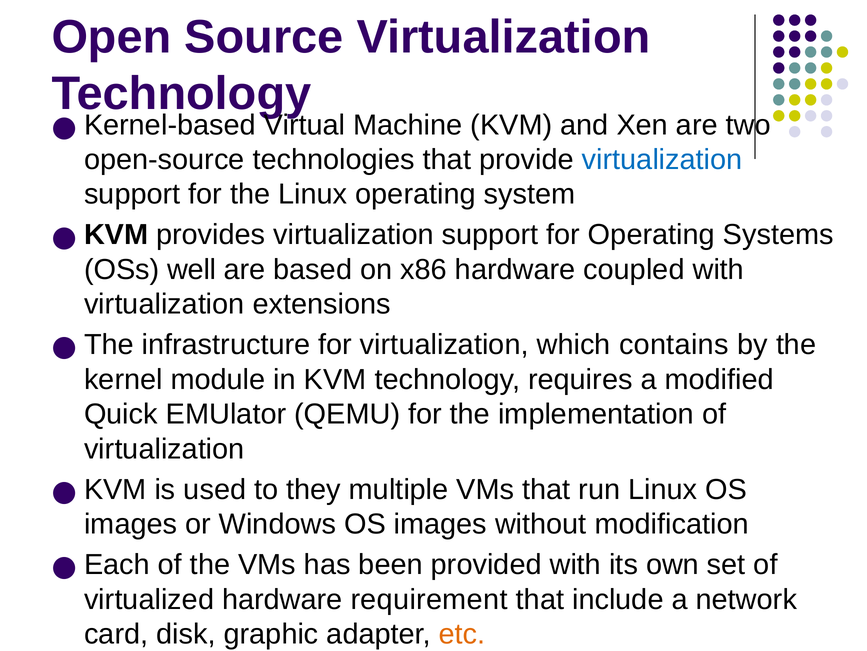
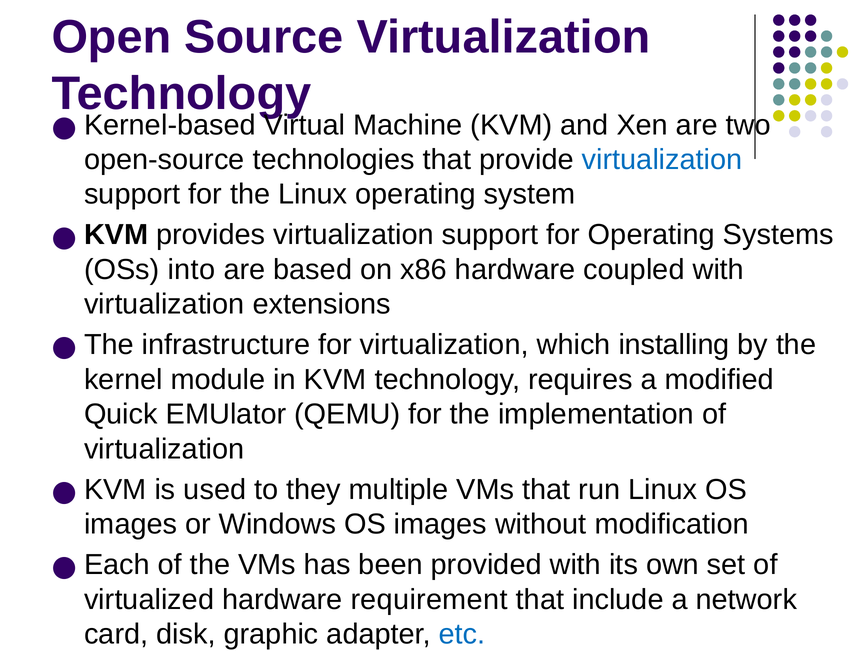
well: well -> into (191, 269)
contains: contains -> installing (674, 344)
etc colour: orange -> blue (462, 633)
